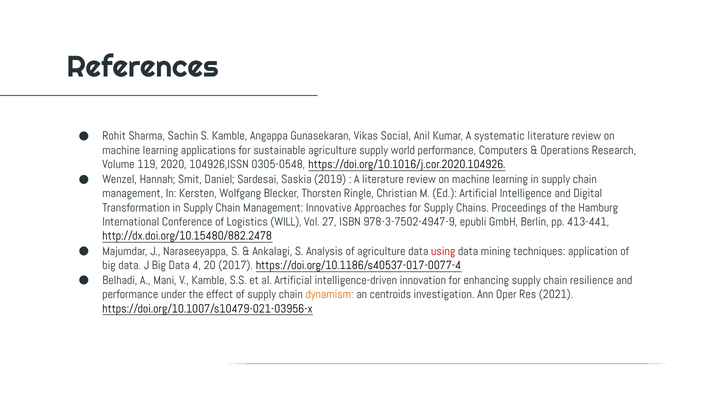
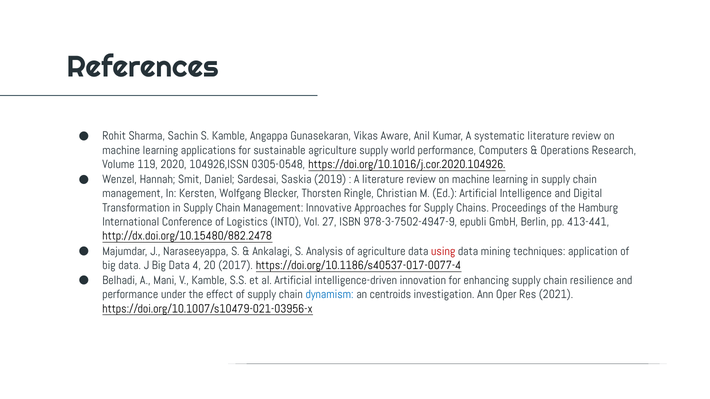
Social: Social -> Aware (396, 136)
WILL: WILL -> INTO (286, 222)
dynamism colour: orange -> blue (330, 295)
